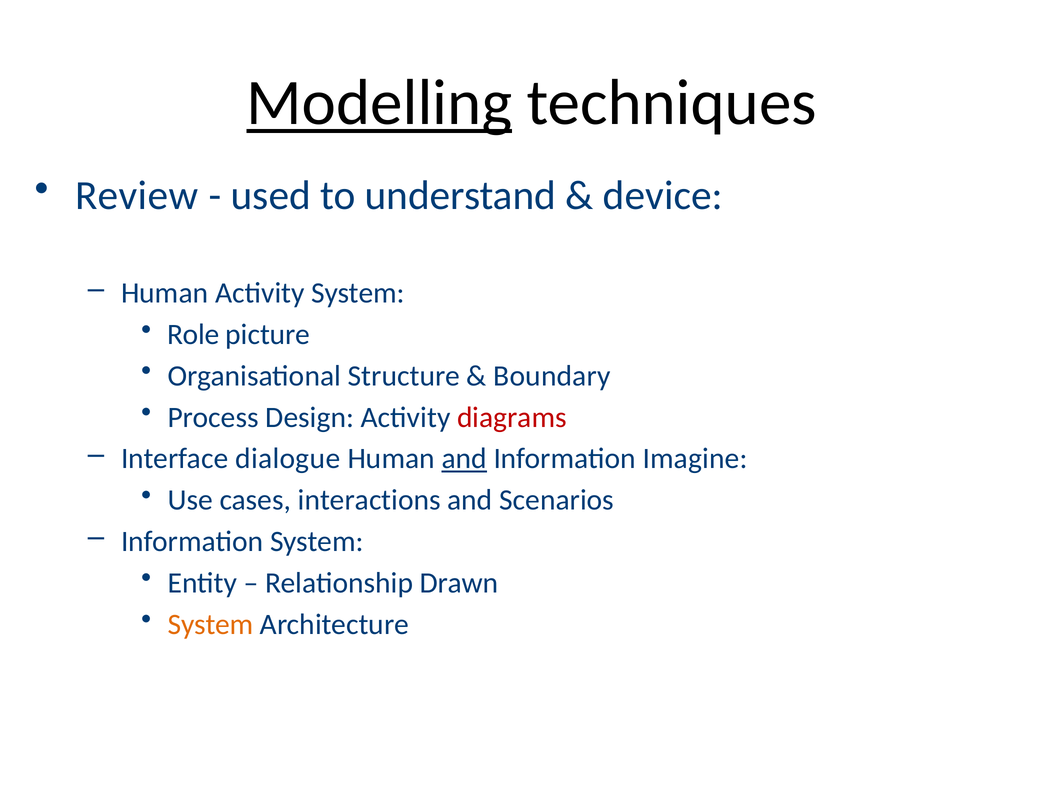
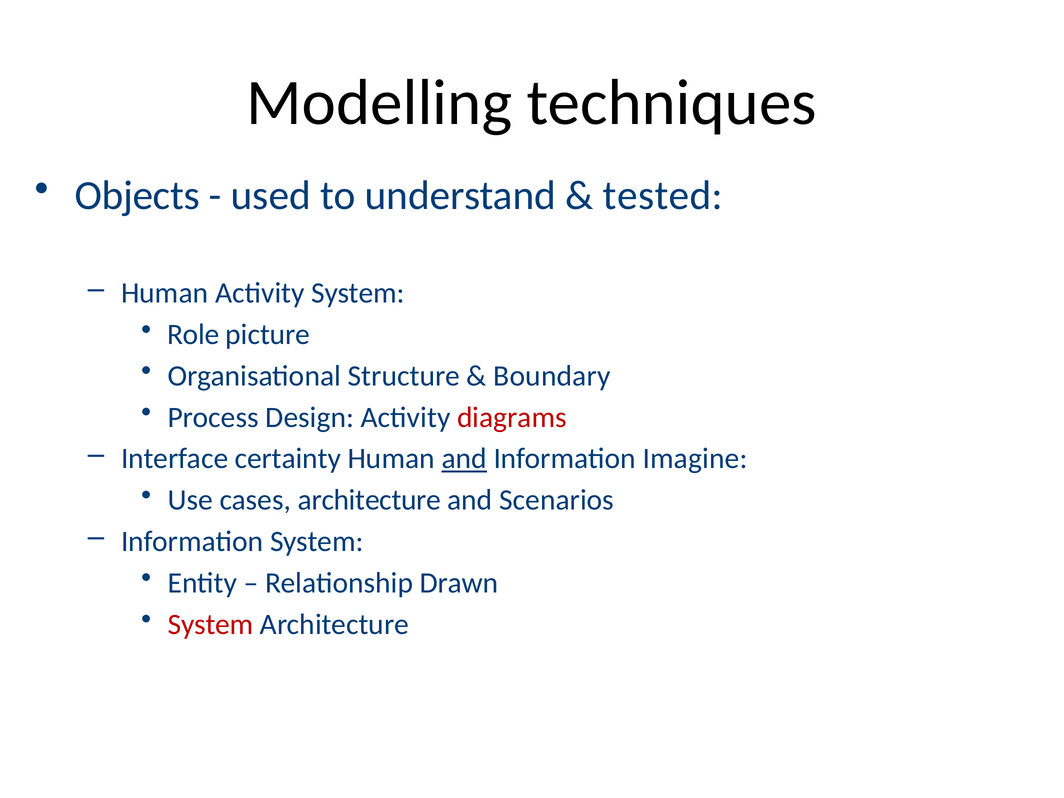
Modelling underline: present -> none (379, 103)
Review: Review -> Objects (137, 196)
device: device -> tested (663, 196)
dialogue: dialogue -> certainty (288, 459)
cases interactions: interactions -> architecture (369, 500)
System colour: orange -> red (211, 624)
